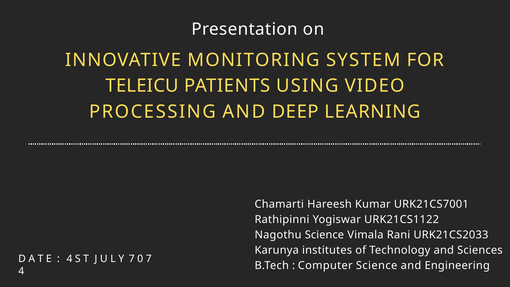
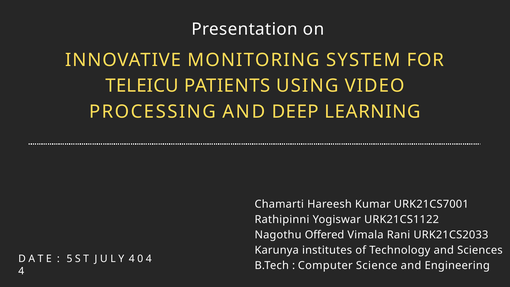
Nagothu Science: Science -> Offered (325, 235)
4: 4 -> 5 (69, 259)
Y 7: 7 -> 4 (132, 259)
0 7: 7 -> 4 (149, 259)
